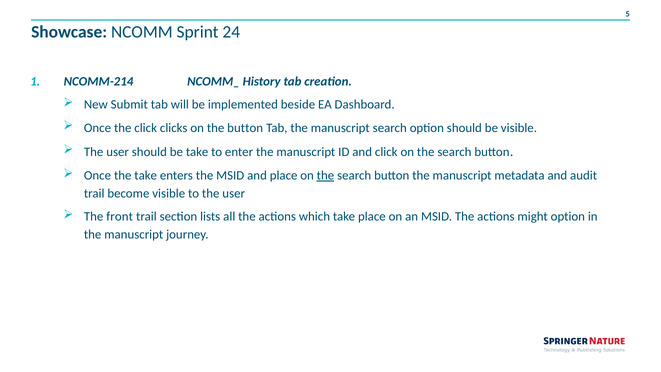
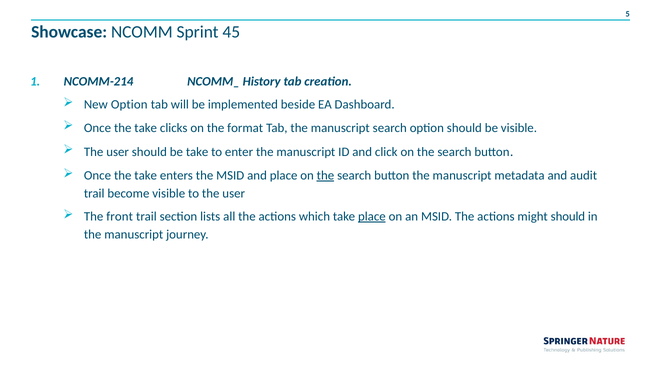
24: 24 -> 45 (231, 32)
New Submit: Submit -> Option (129, 104)
click: click -> take (146, 128)
the button: button -> format (245, 128)
place underline: none -> present (372, 216)
might option: option -> should (568, 216)
